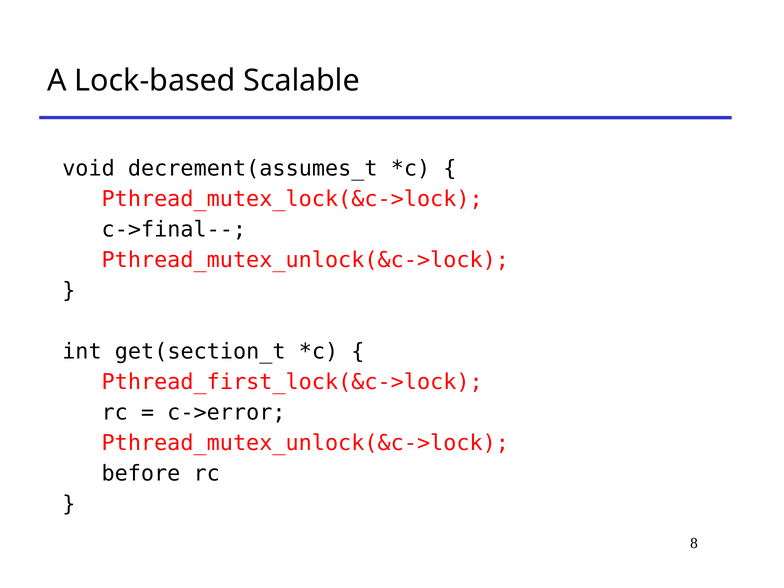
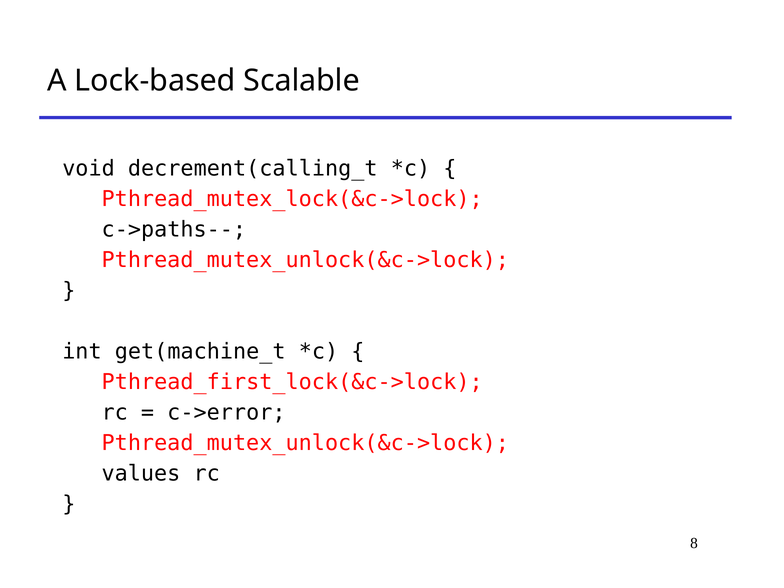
decrement(assumes_t: decrement(assumes_t -> decrement(calling_t (253, 169)
c->final--: c->final-- -> c->paths-- (174, 230)
get(section_t: get(section_t -> get(machine_t (200, 352)
before: before -> values (141, 474)
